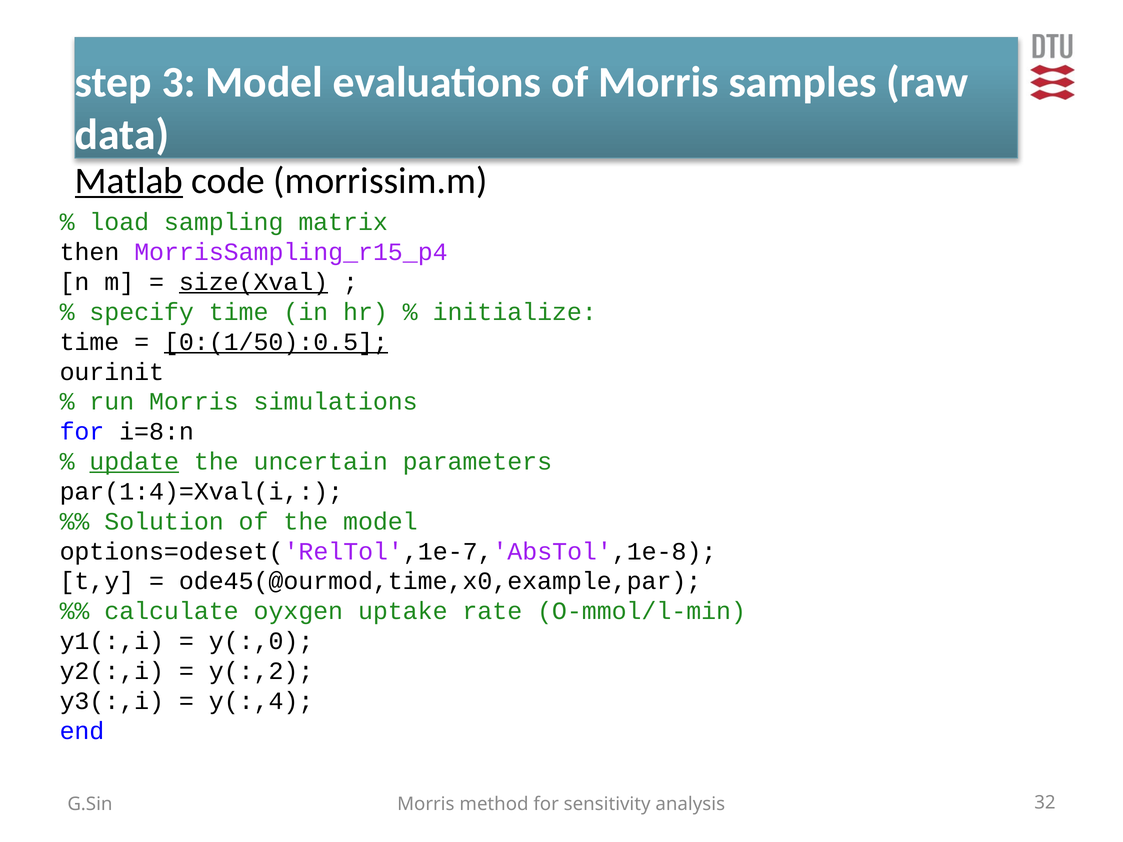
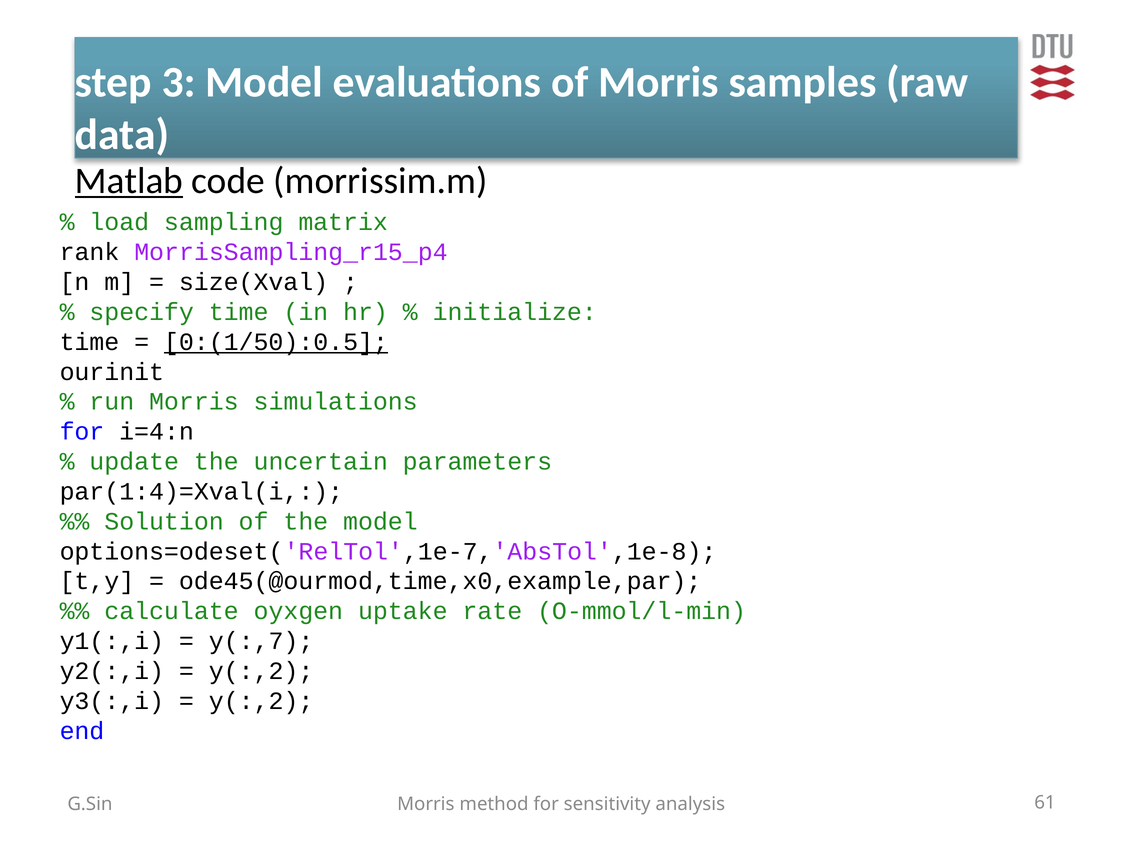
then: then -> rank (89, 252)
size(Xval underline: present -> none (254, 282)
i=8:n: i=8:n -> i=4:n (157, 432)
update underline: present -> none (134, 462)
y(:,0: y(:,0 -> y(:,7 (261, 641)
y(:,4: y(:,4 -> y(:,2 (261, 701)
32: 32 -> 61 (1045, 803)
